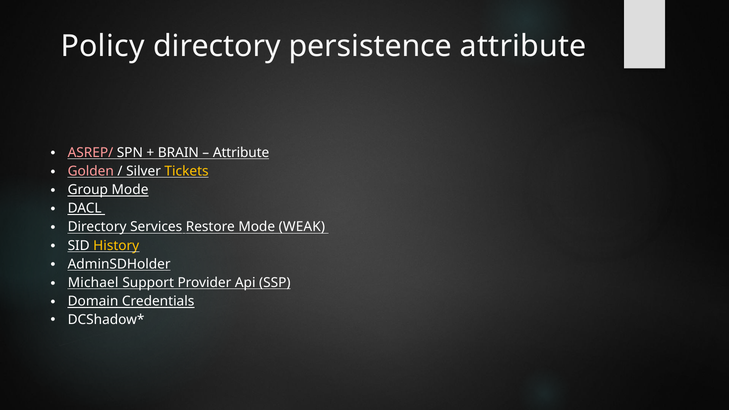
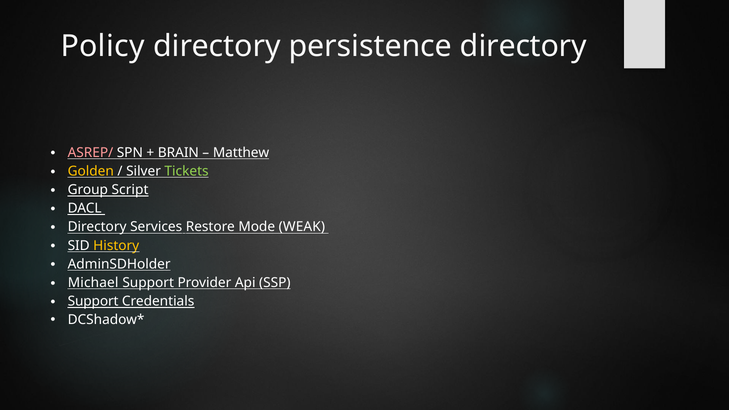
persistence attribute: attribute -> directory (523, 46)
Attribute: Attribute -> Matthew (241, 153)
Golden colour: pink -> yellow (91, 171)
Tickets colour: yellow -> light green (187, 171)
Group Mode: Mode -> Script (130, 190)
Domain: Domain -> Support (93, 301)
